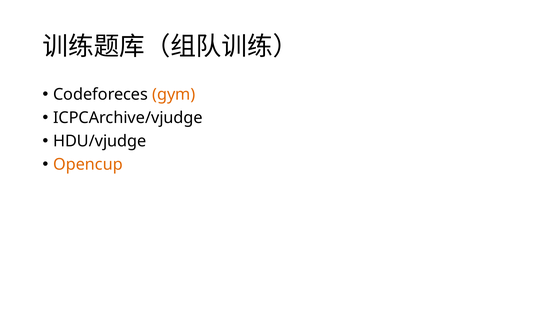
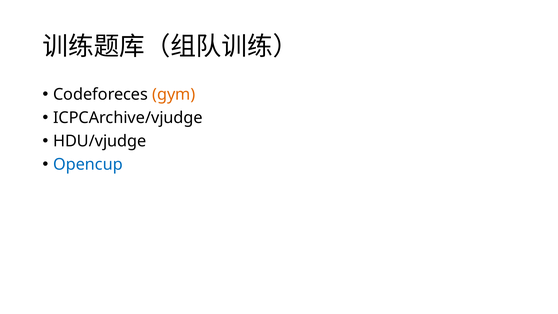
Opencup colour: orange -> blue (88, 165)
